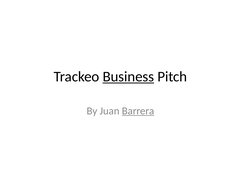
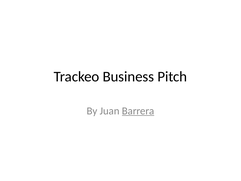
Business underline: present -> none (128, 77)
